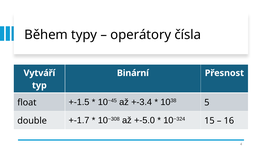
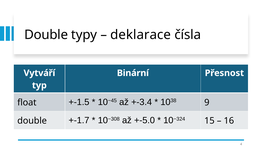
Během: Během -> Double (46, 35)
operátory: operátory -> deklarace (141, 35)
5: 5 -> 9 (207, 102)
